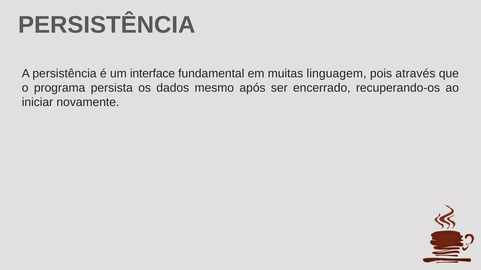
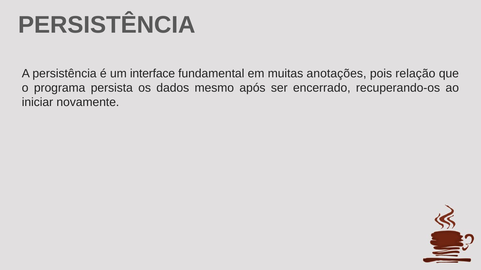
linguagem: linguagem -> anotações (337, 74)
através: através -> relação (415, 74)
